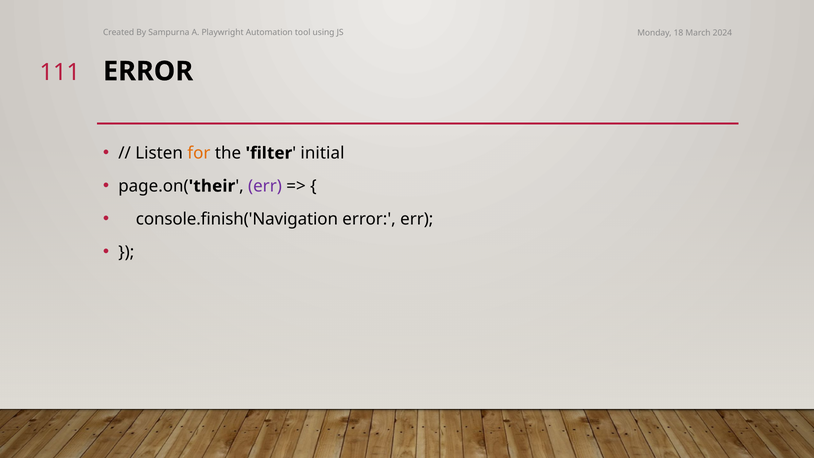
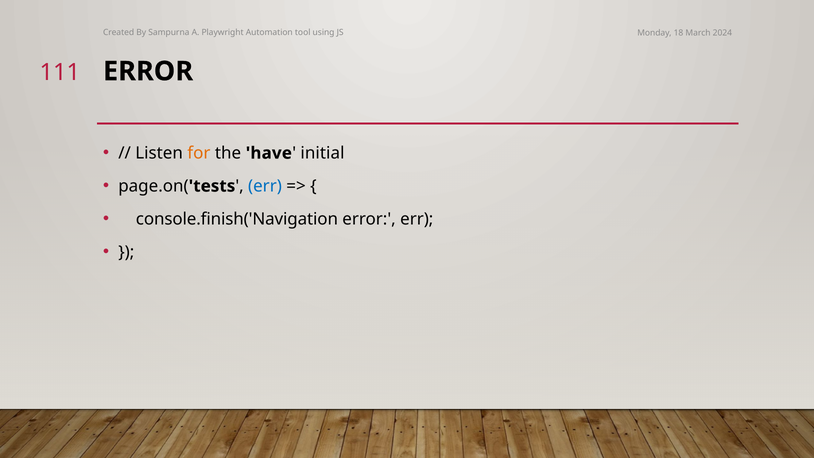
filter: filter -> have (269, 153)
their: their -> tests (212, 186)
err colour: purple -> blue (265, 186)
